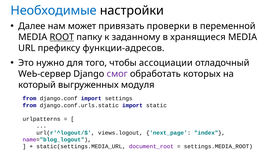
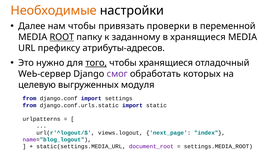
Необходимые colour: blue -> orange (54, 11)
нам может: может -> чтобы (82, 26)
функции-адресов: функции-адресов -> атрибуты-адресов (124, 48)
того underline: none -> present (96, 63)
чтобы ассоциации: ассоциации -> хранящиеся (166, 63)
который: который -> целевую (37, 85)
